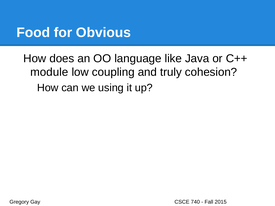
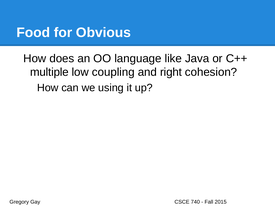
module: module -> multiple (49, 72)
truly: truly -> right (171, 72)
